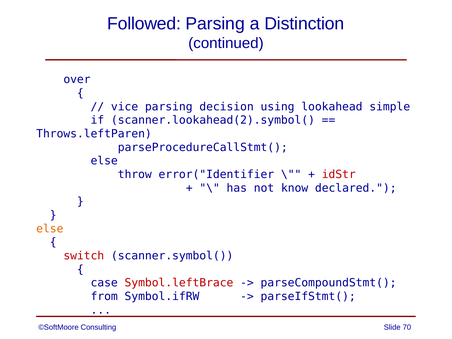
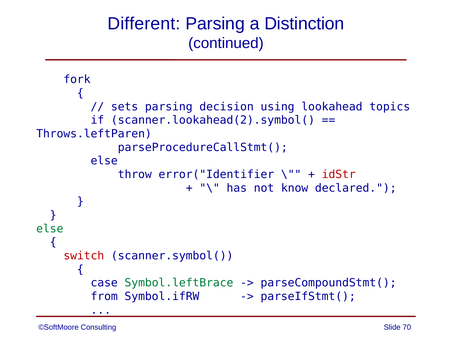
Followed: Followed -> Different (144, 24)
over: over -> fork (77, 79)
vice: vice -> sets (125, 107)
simple: simple -> topics (390, 107)
else colour: orange -> green (50, 229)
Symbol.leftBrace colour: red -> green (179, 283)
